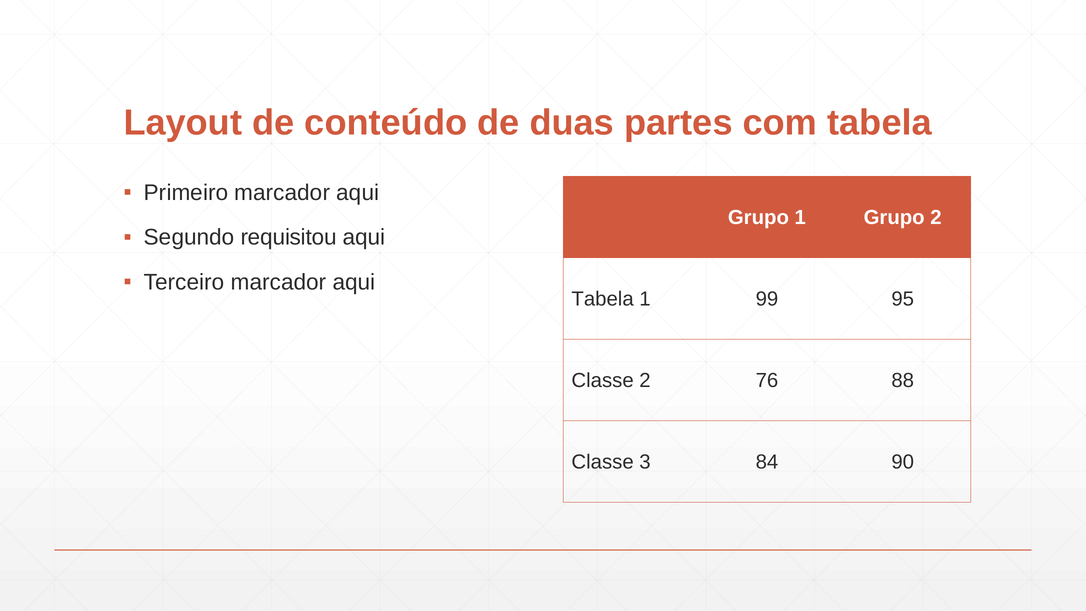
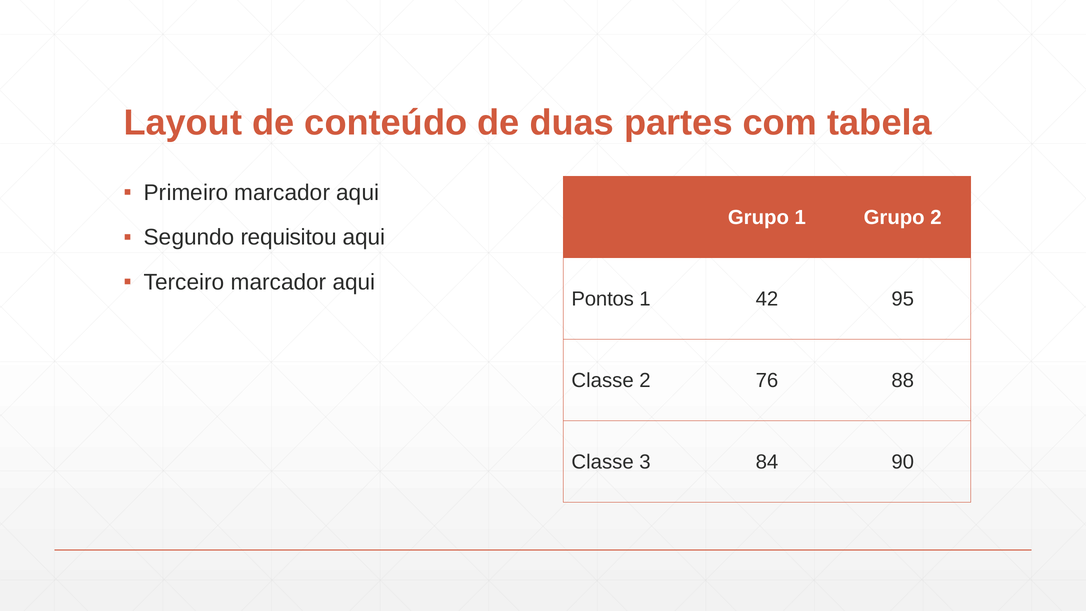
Tabela: Tabela -> Pontos (603, 299)
99: 99 -> 42 (767, 299)
